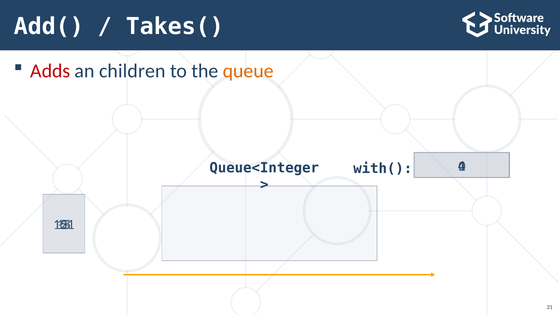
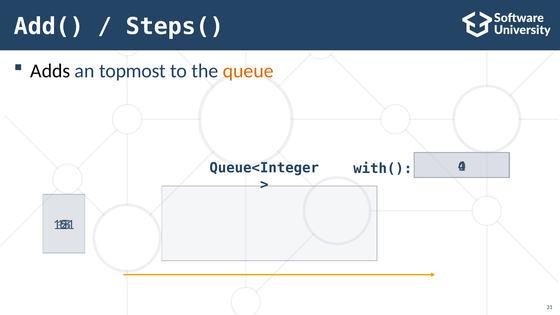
Takes(: Takes( -> Steps( (175, 27)
Adds colour: red -> black (50, 71)
children: children -> topmost (132, 71)
